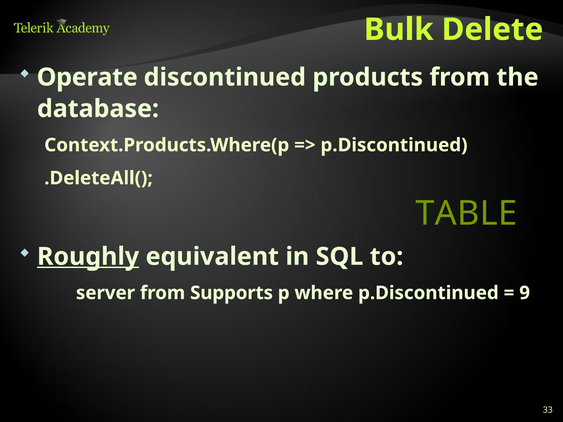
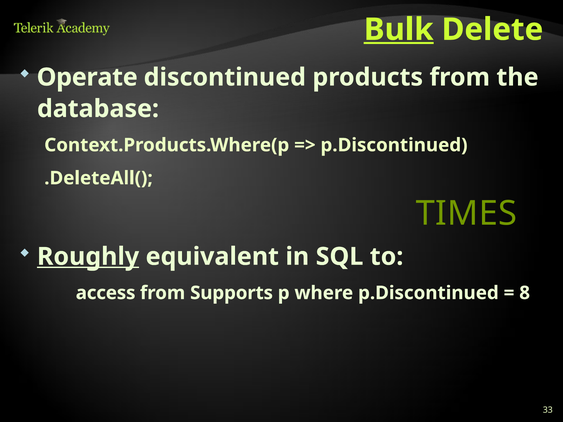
Bulk underline: none -> present (399, 30)
TABLE: TABLE -> TIMES (466, 213)
server: server -> access (106, 293)
9: 9 -> 8 (525, 293)
